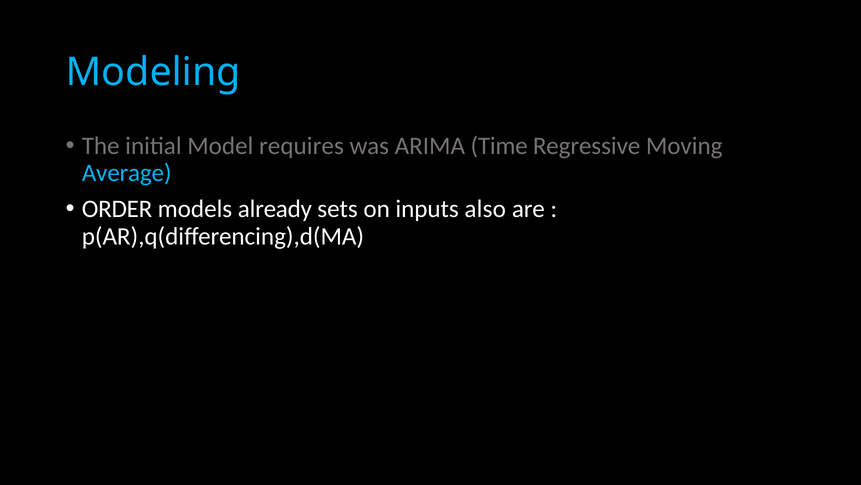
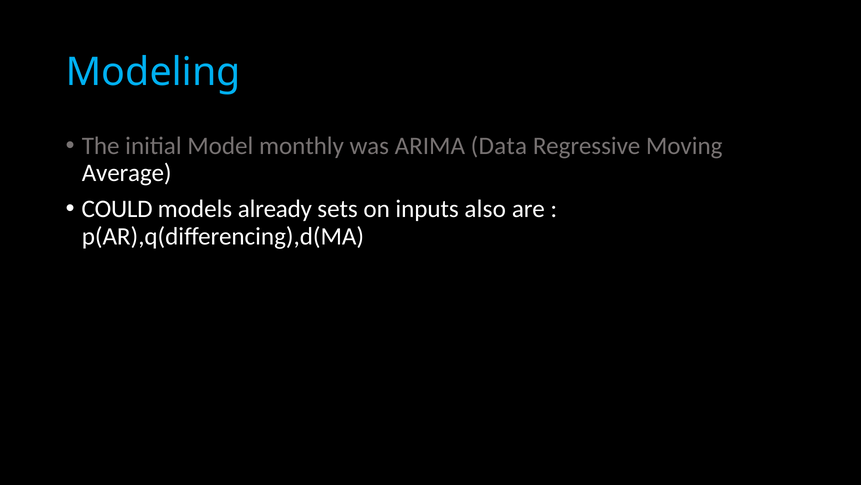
requires: requires -> monthly (301, 146)
Time: Time -> Data (499, 146)
Average colour: light blue -> white (127, 173)
ORDER: ORDER -> COULD (117, 209)
